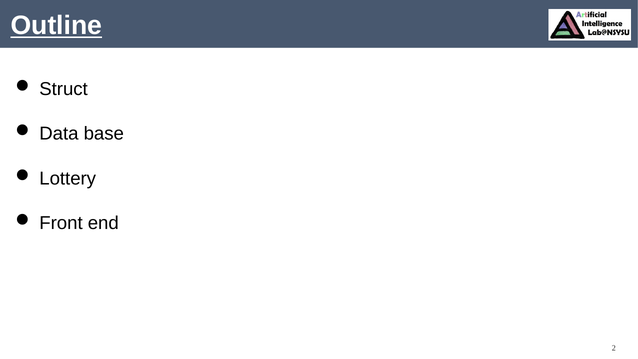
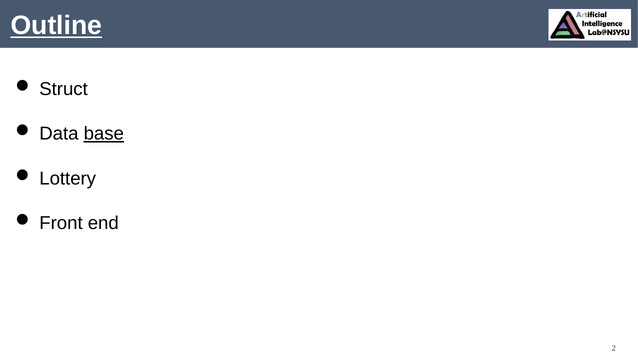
base underline: none -> present (104, 134)
